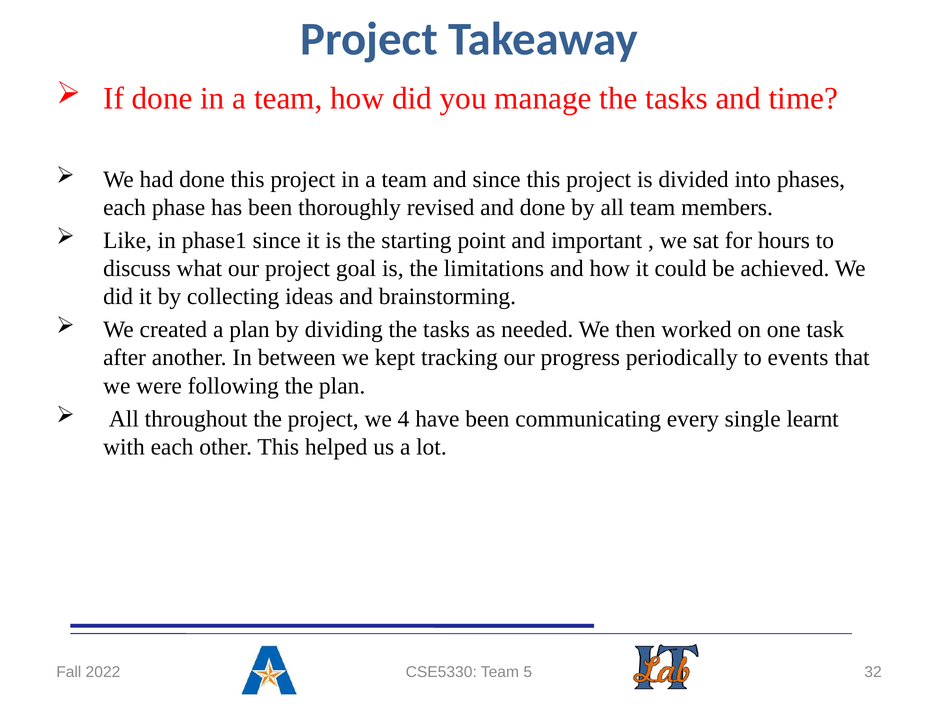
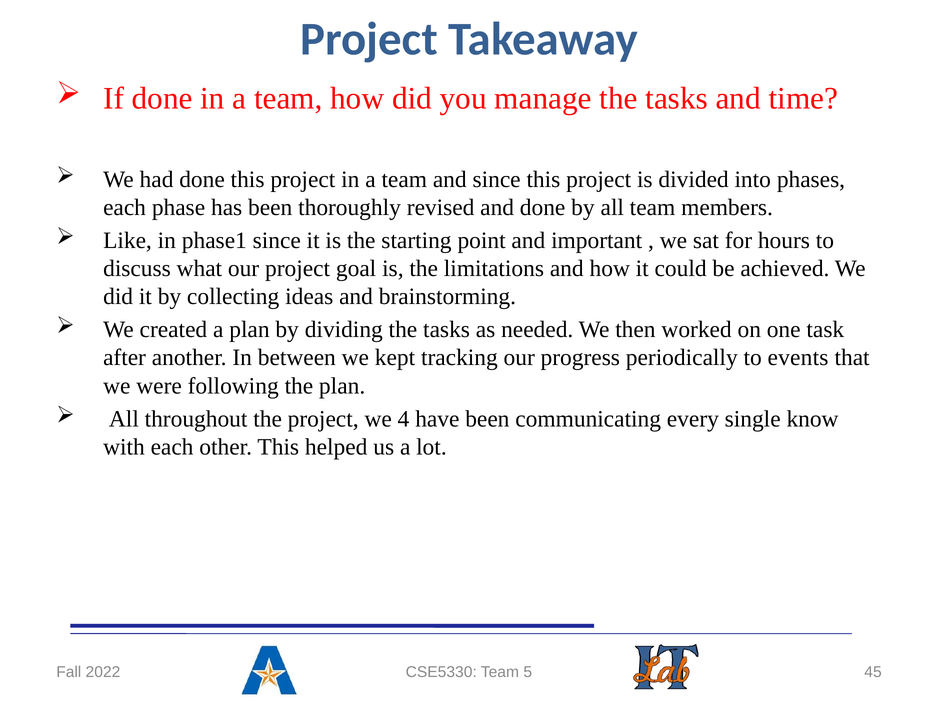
learnt: learnt -> know (813, 418)
32: 32 -> 45 (873, 672)
